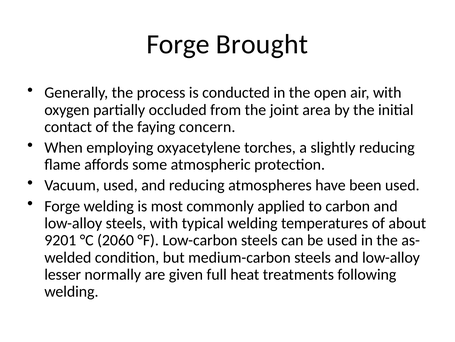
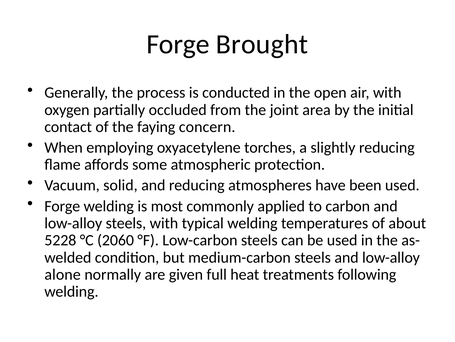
Vacuum used: used -> solid (120, 185)
9201: 9201 -> 5228 (60, 240)
lesser: lesser -> alone (63, 274)
